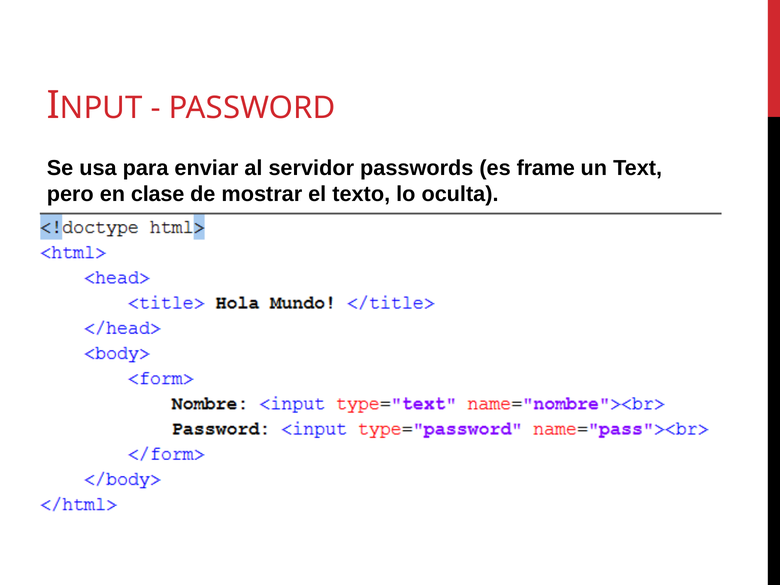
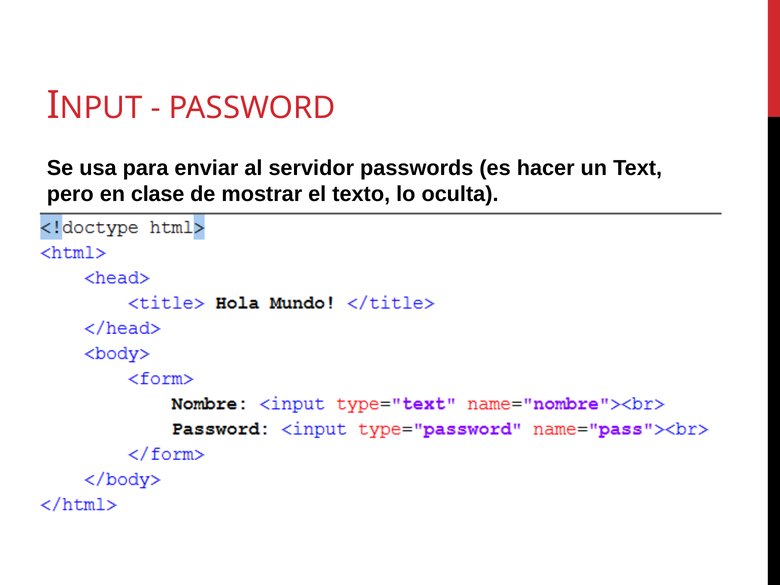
frame: frame -> hacer (546, 168)
